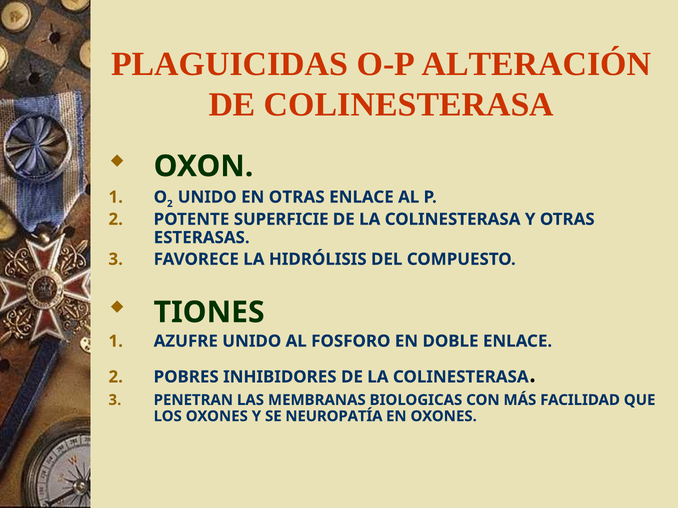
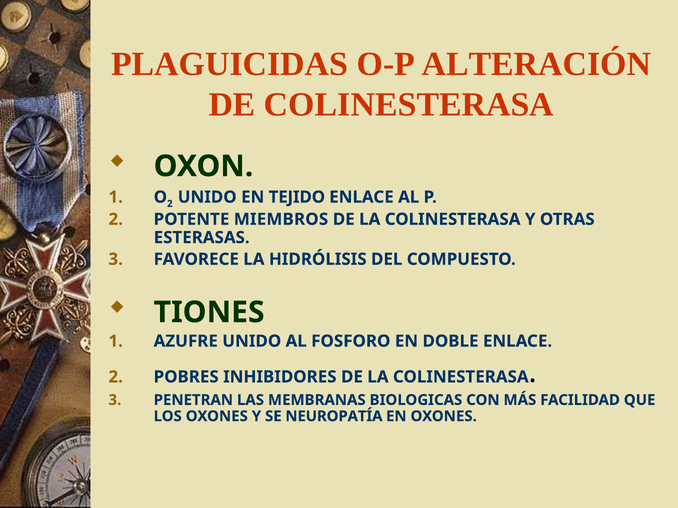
EN OTRAS: OTRAS -> TEJIDO (297, 197)
SUPERFICIE: SUPERFICIE -> MIEMBROS (281, 219)
